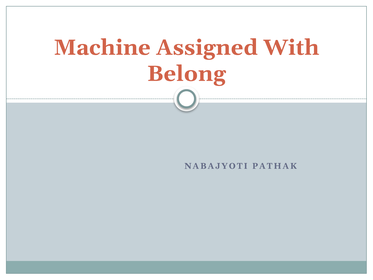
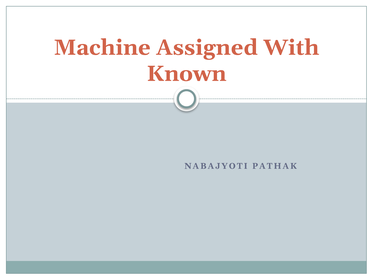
Belong: Belong -> Known (187, 74)
